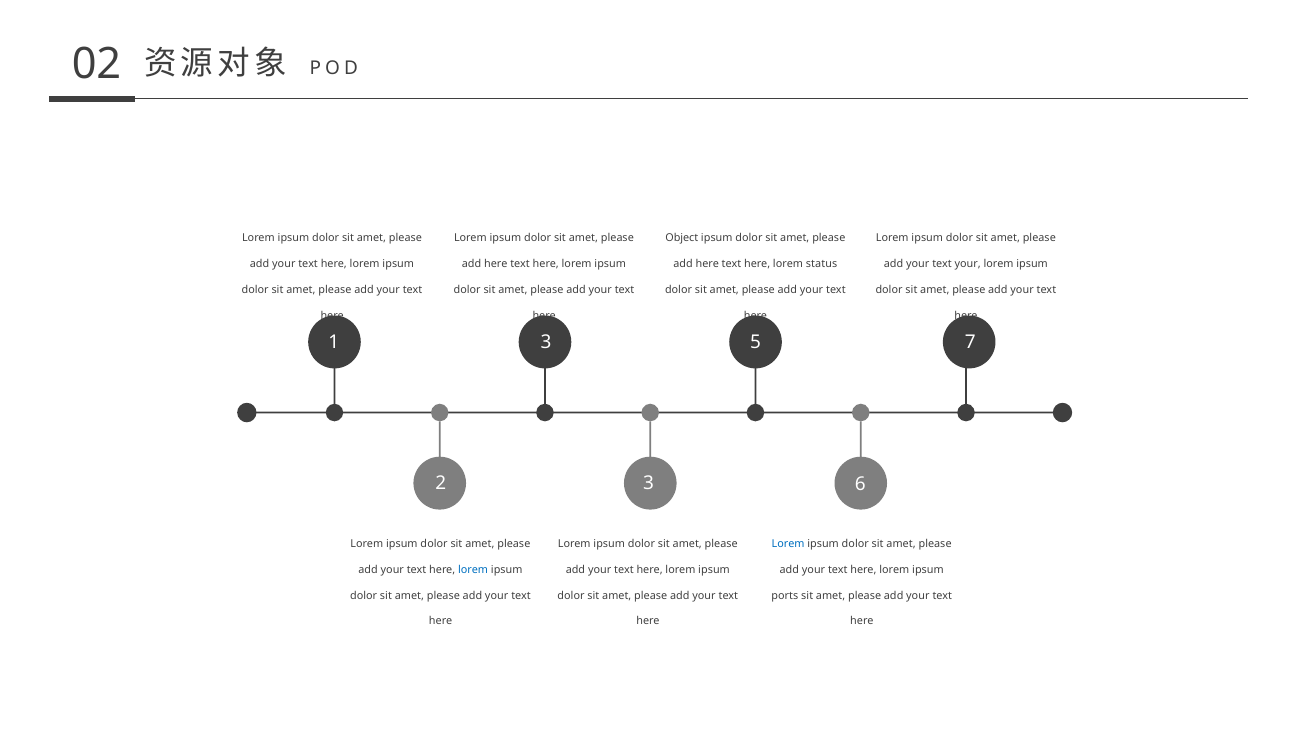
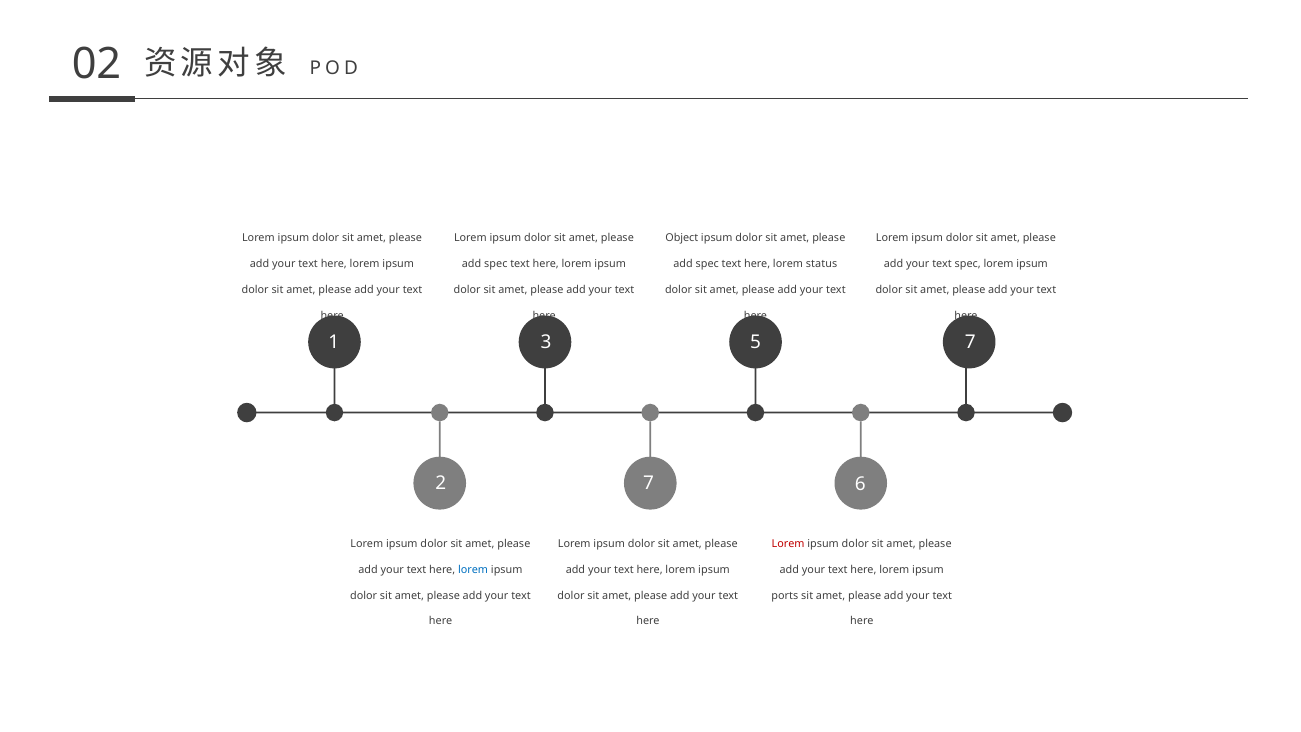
here: here -> spec (496, 263)
here: here -> spec (707, 263)
text your: your -> spec (968, 263)
2 3: 3 -> 7 (649, 483)
Lorem colour: blue -> red (788, 543)
